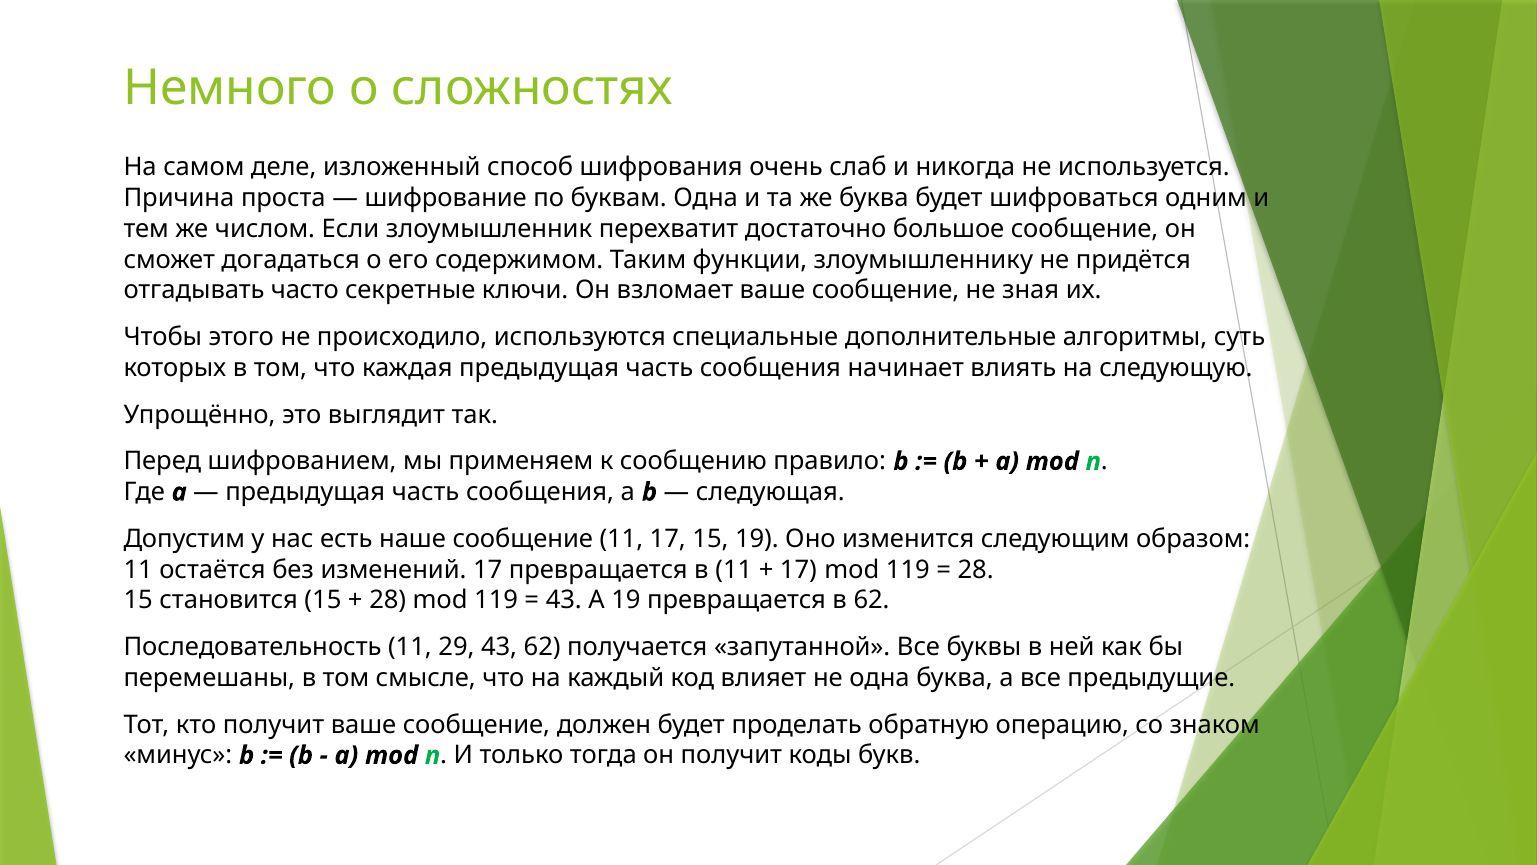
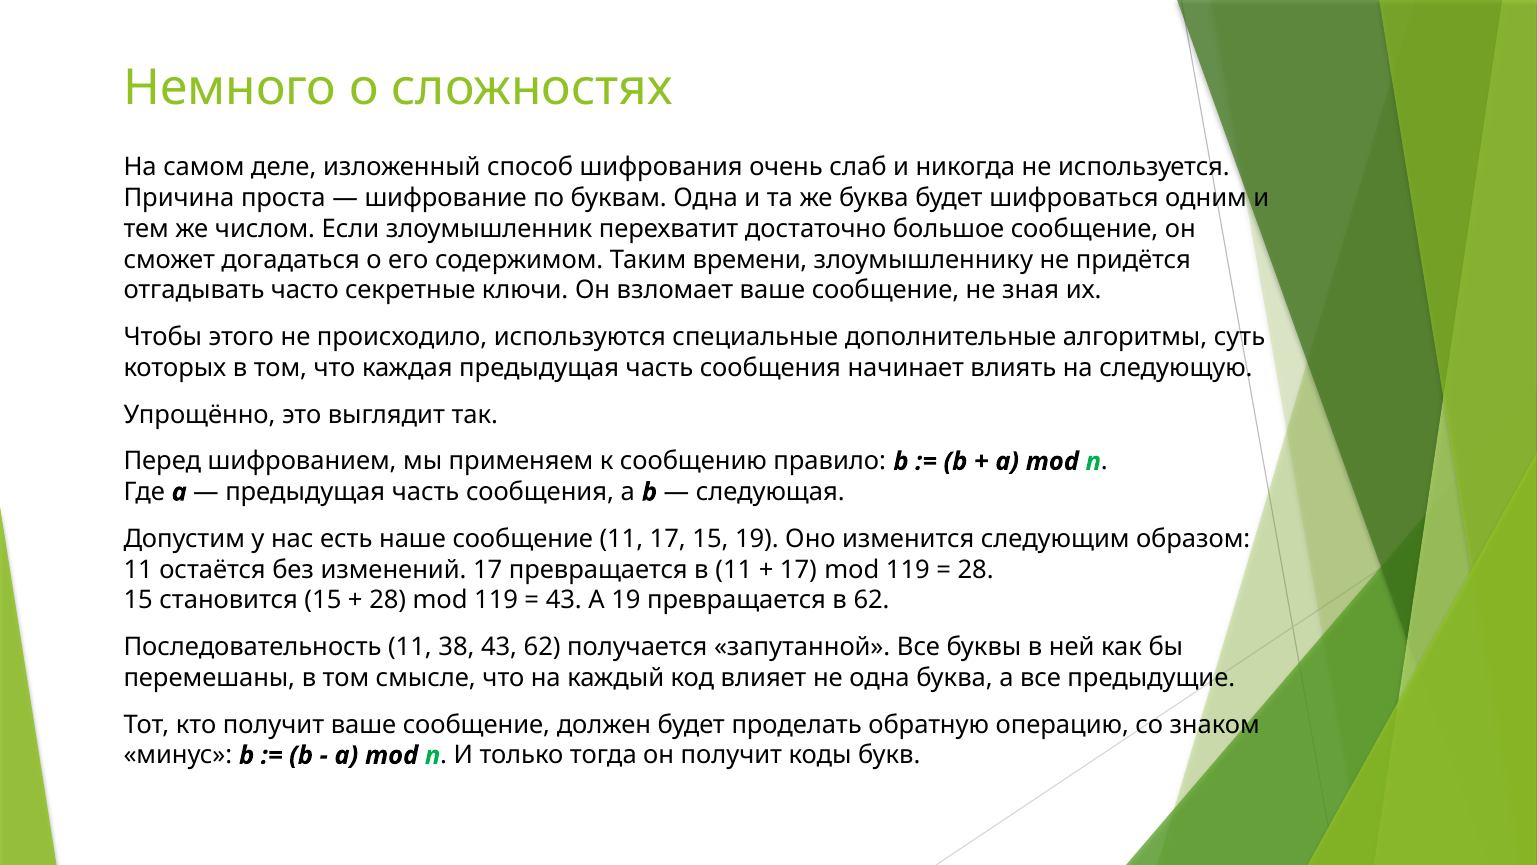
функции: функции -> времени (750, 259)
29: 29 -> 38 (456, 647)
